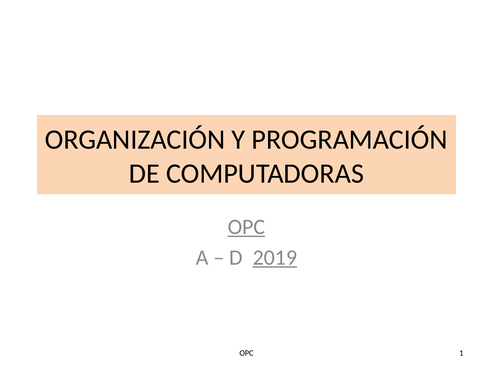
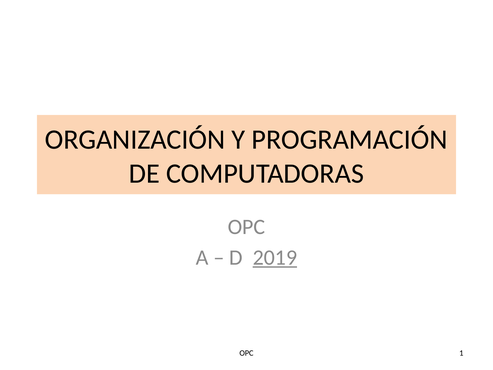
OPC underline: present -> none (246, 227)
